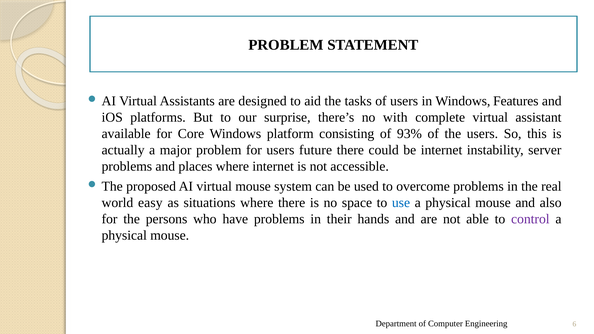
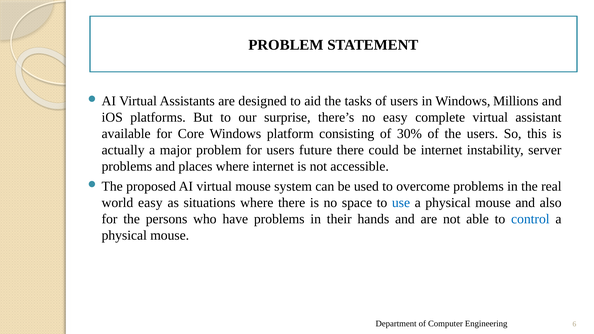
Features: Features -> Millions (516, 101)
no with: with -> easy (395, 118)
93%: 93% -> 30% (409, 134)
control colour: purple -> blue (530, 219)
